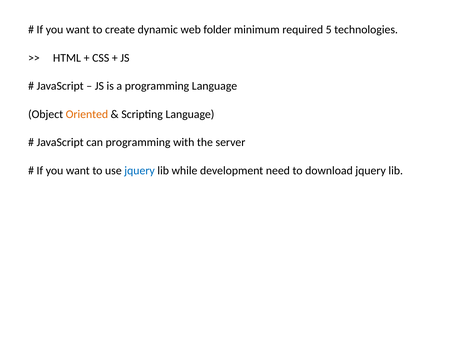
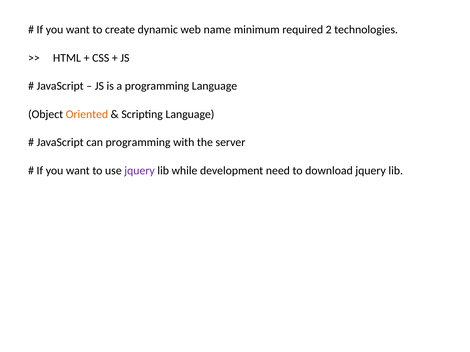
folder: folder -> name (217, 30)
5: 5 -> 2 (329, 30)
jquery colour: blue -> purple (140, 171)
